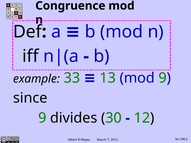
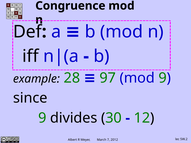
33: 33 -> 28 (72, 78)
13: 13 -> 97 (108, 78)
